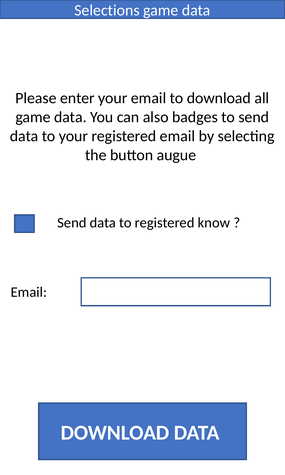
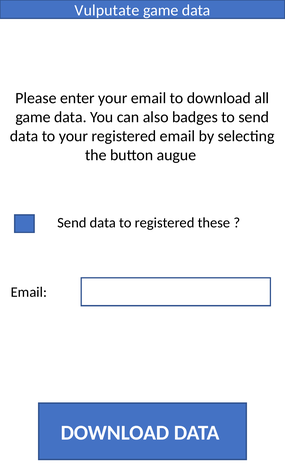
Selections: Selections -> Vulputate (107, 10)
know: know -> these (214, 223)
